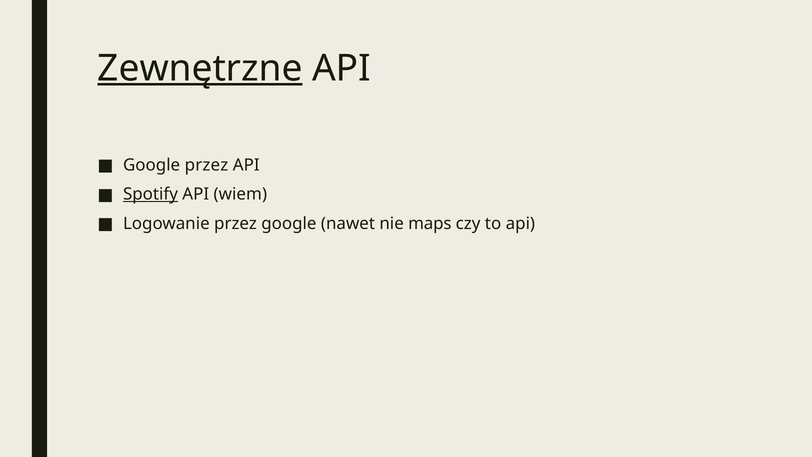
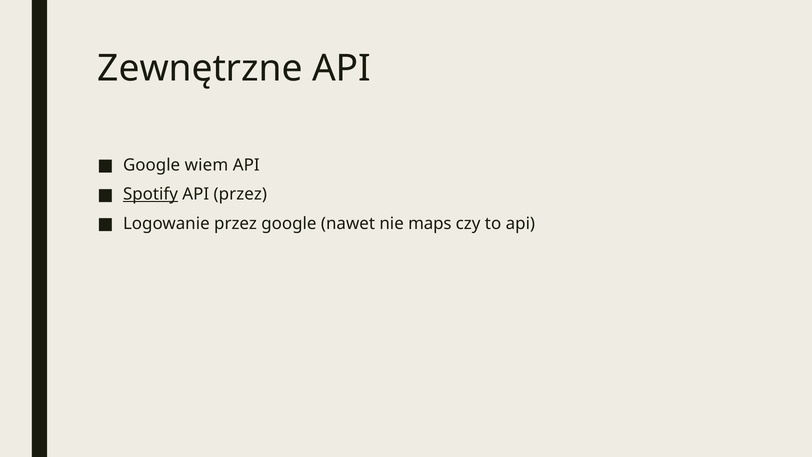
Zewnętrzne underline: present -> none (200, 68)
Google przez: przez -> wiem (206, 165)
API wiem: wiem -> przez (240, 194)
